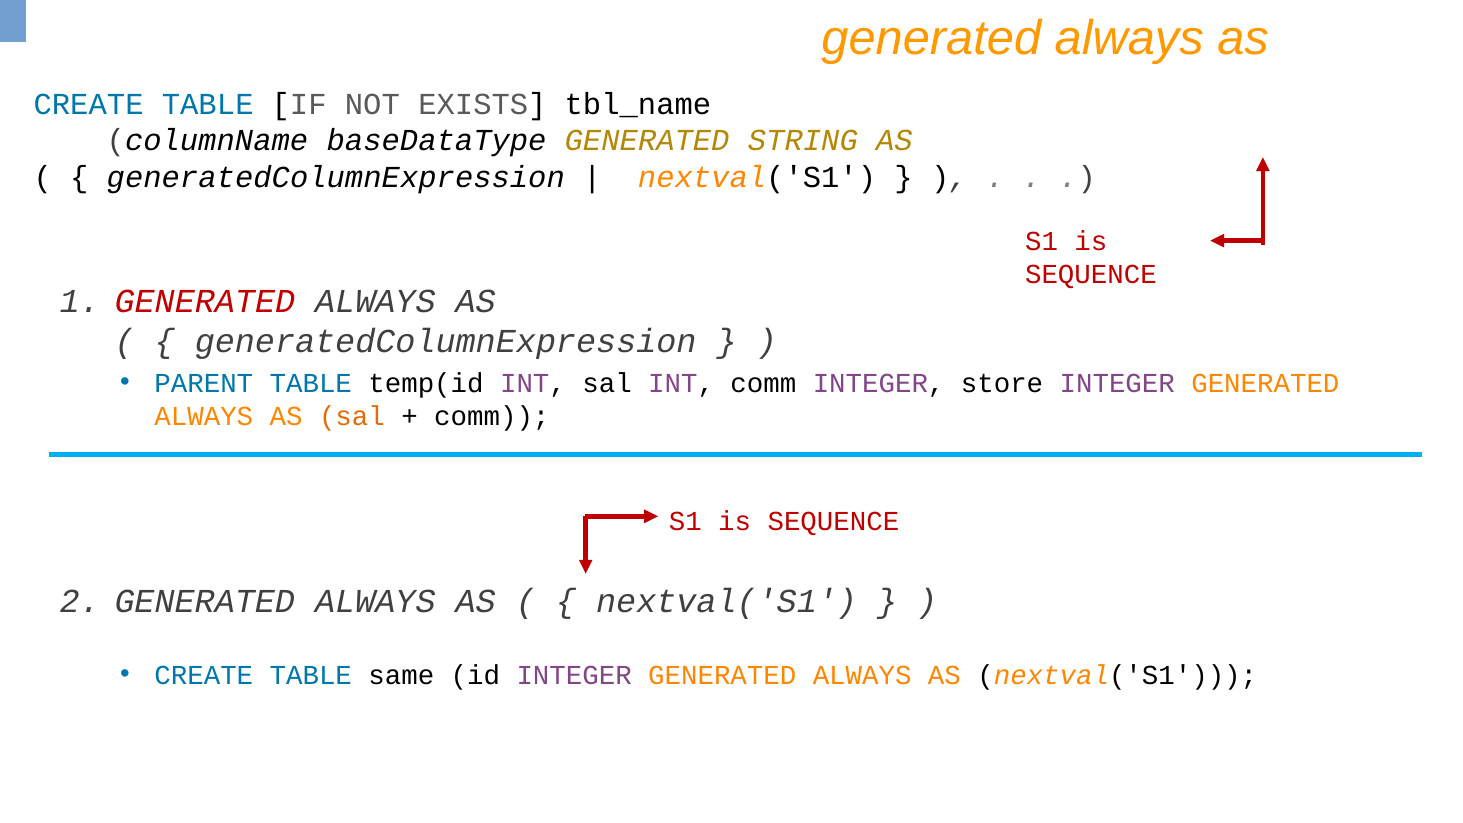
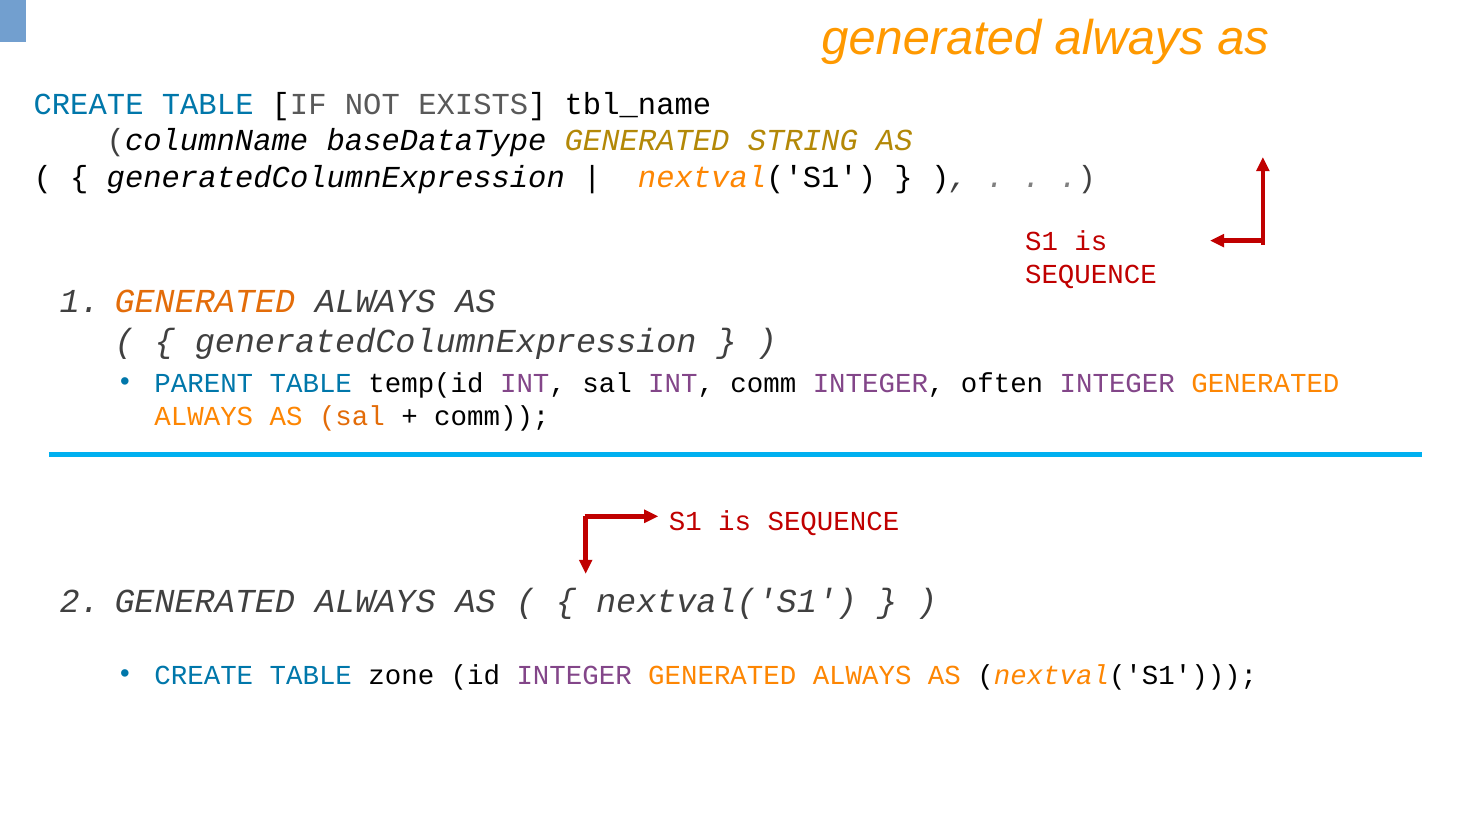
GENERATED colour: red -> orange (205, 301)
store: store -> often (1002, 383)
same: same -> zone (401, 675)
